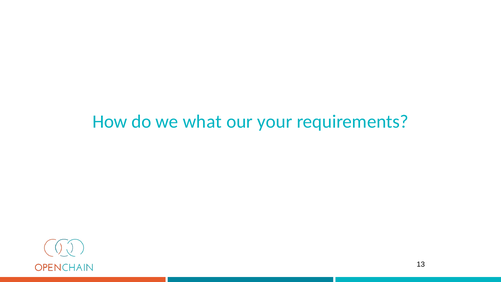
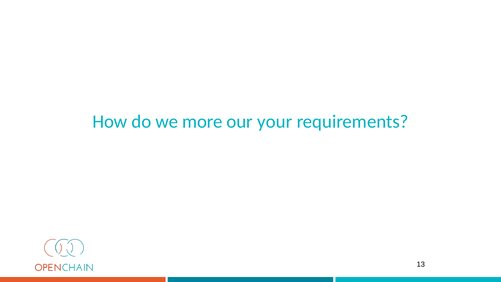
what: what -> more (202, 121)
